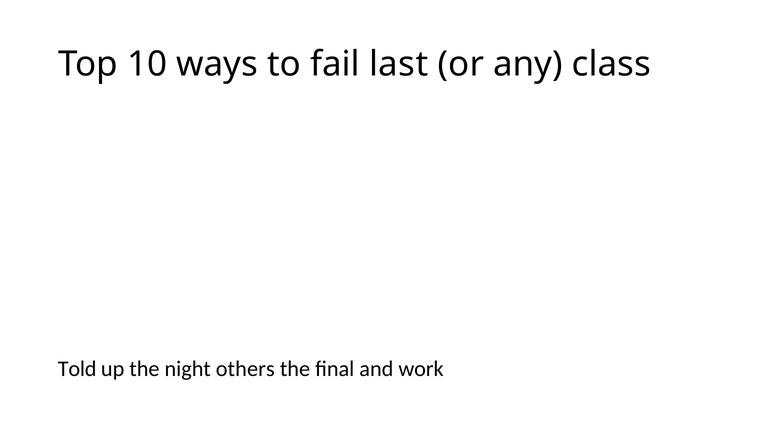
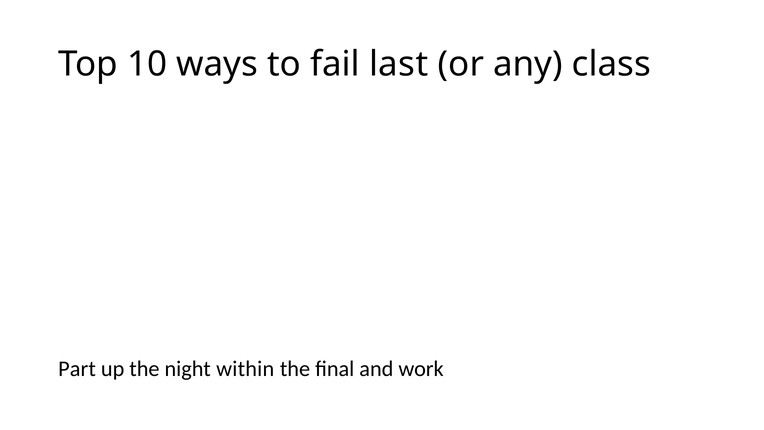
Told: Told -> Part (77, 369)
others: others -> within (245, 369)
